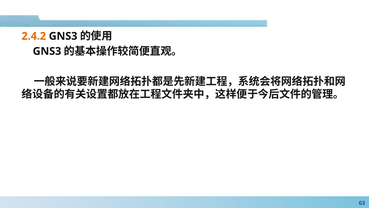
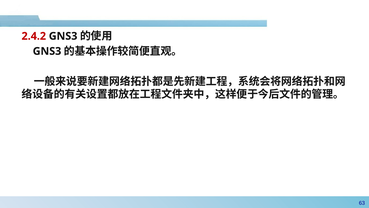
2.4.2 colour: orange -> red (34, 36)
